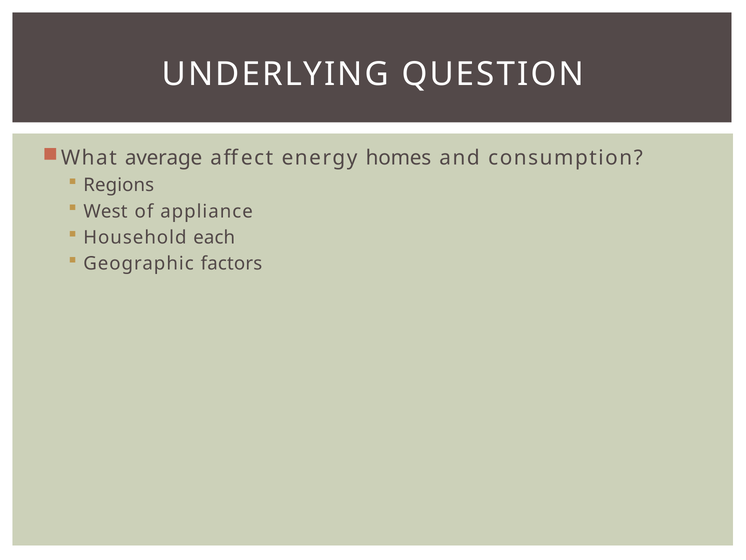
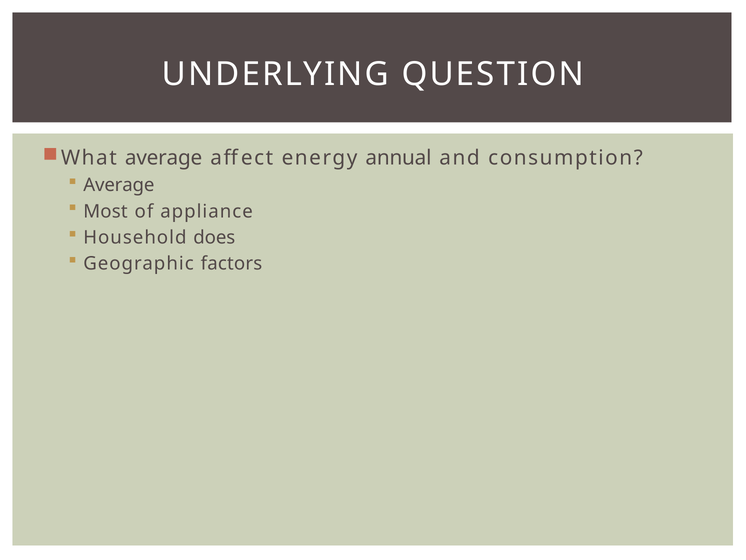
homes: homes -> annual (398, 158)
Regions: Regions -> Average (119, 185)
West: West -> Most (105, 211)
each: each -> does (214, 237)
